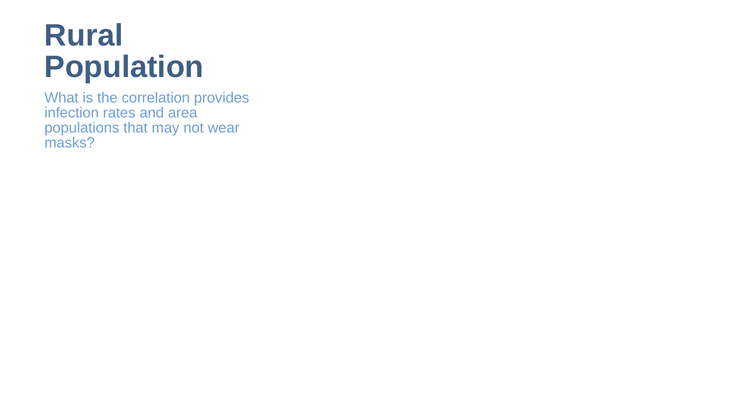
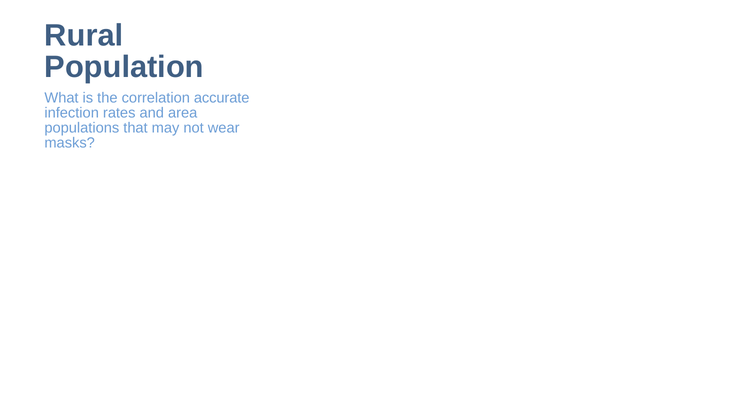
provides: provides -> accurate (222, 98)
